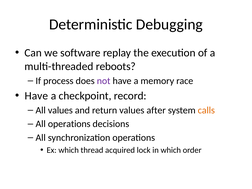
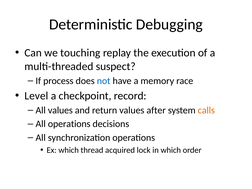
software: software -> touching (80, 53)
reboots: reboots -> suspect (116, 66)
not colour: purple -> blue (104, 81)
Have: Have -> Level (36, 96)
